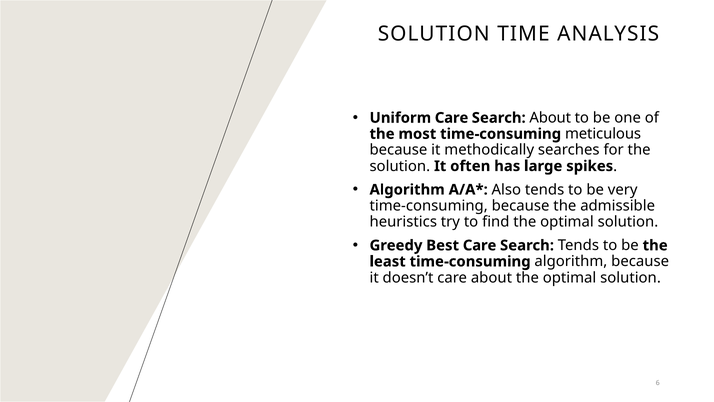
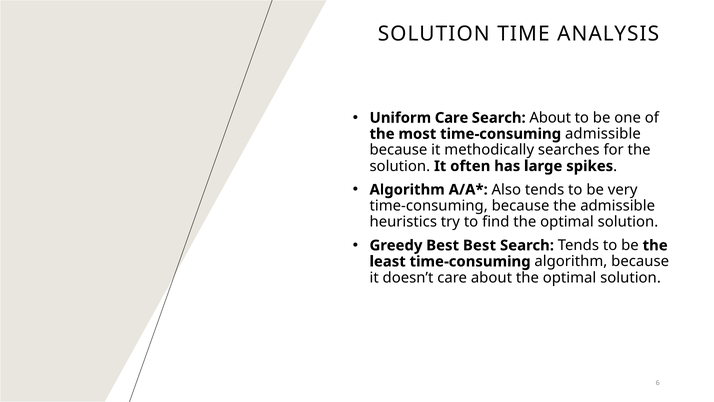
time-consuming meticulous: meticulous -> admissible (603, 134)
Best Care: Care -> Best (479, 245)
